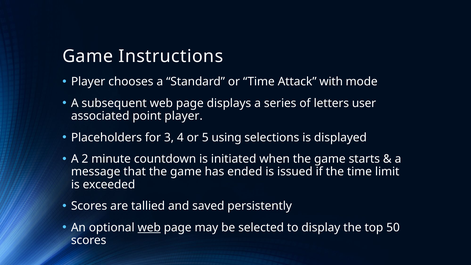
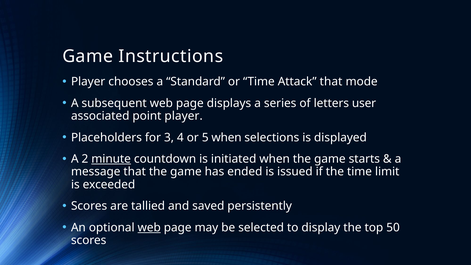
Attack with: with -> that (331, 82)
5 using: using -> when (227, 137)
minute underline: none -> present (111, 159)
